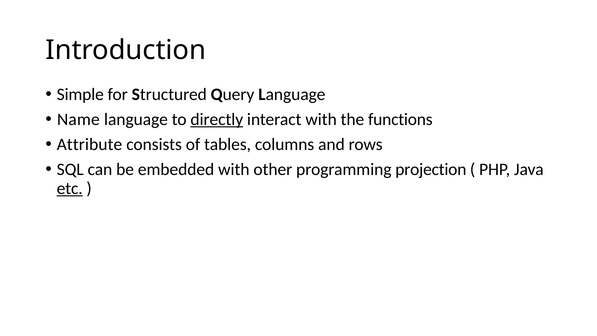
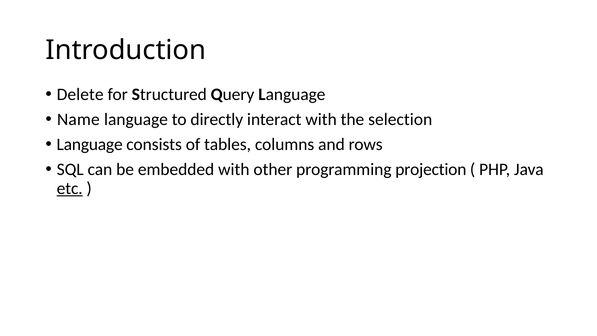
Simple: Simple -> Delete (80, 94)
directly underline: present -> none (217, 119)
functions: functions -> selection (400, 119)
Attribute: Attribute -> Language (90, 144)
